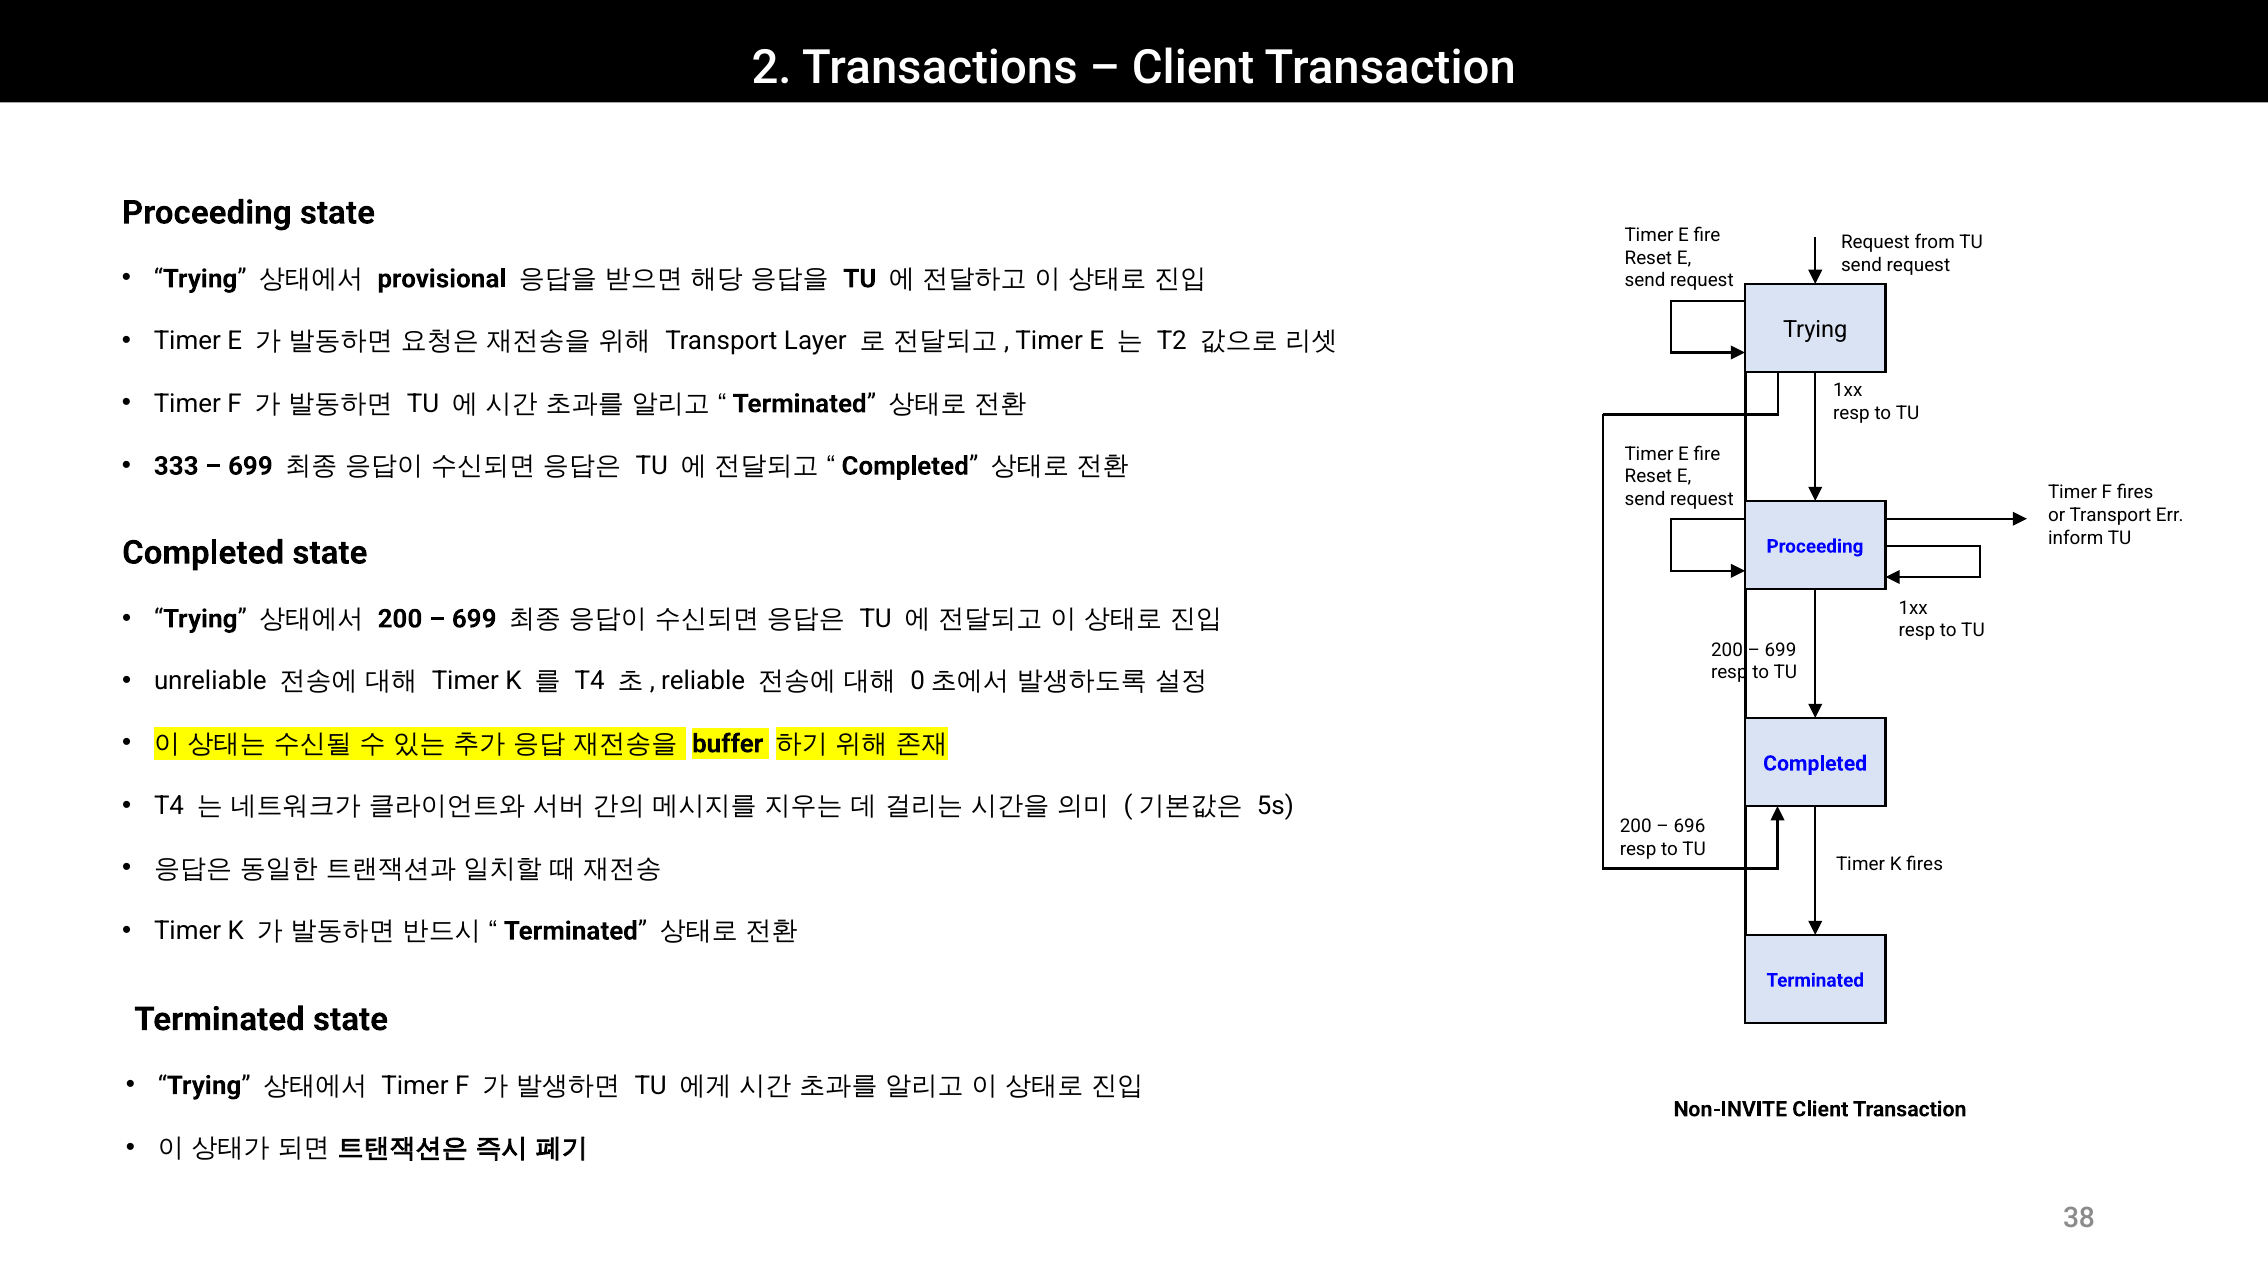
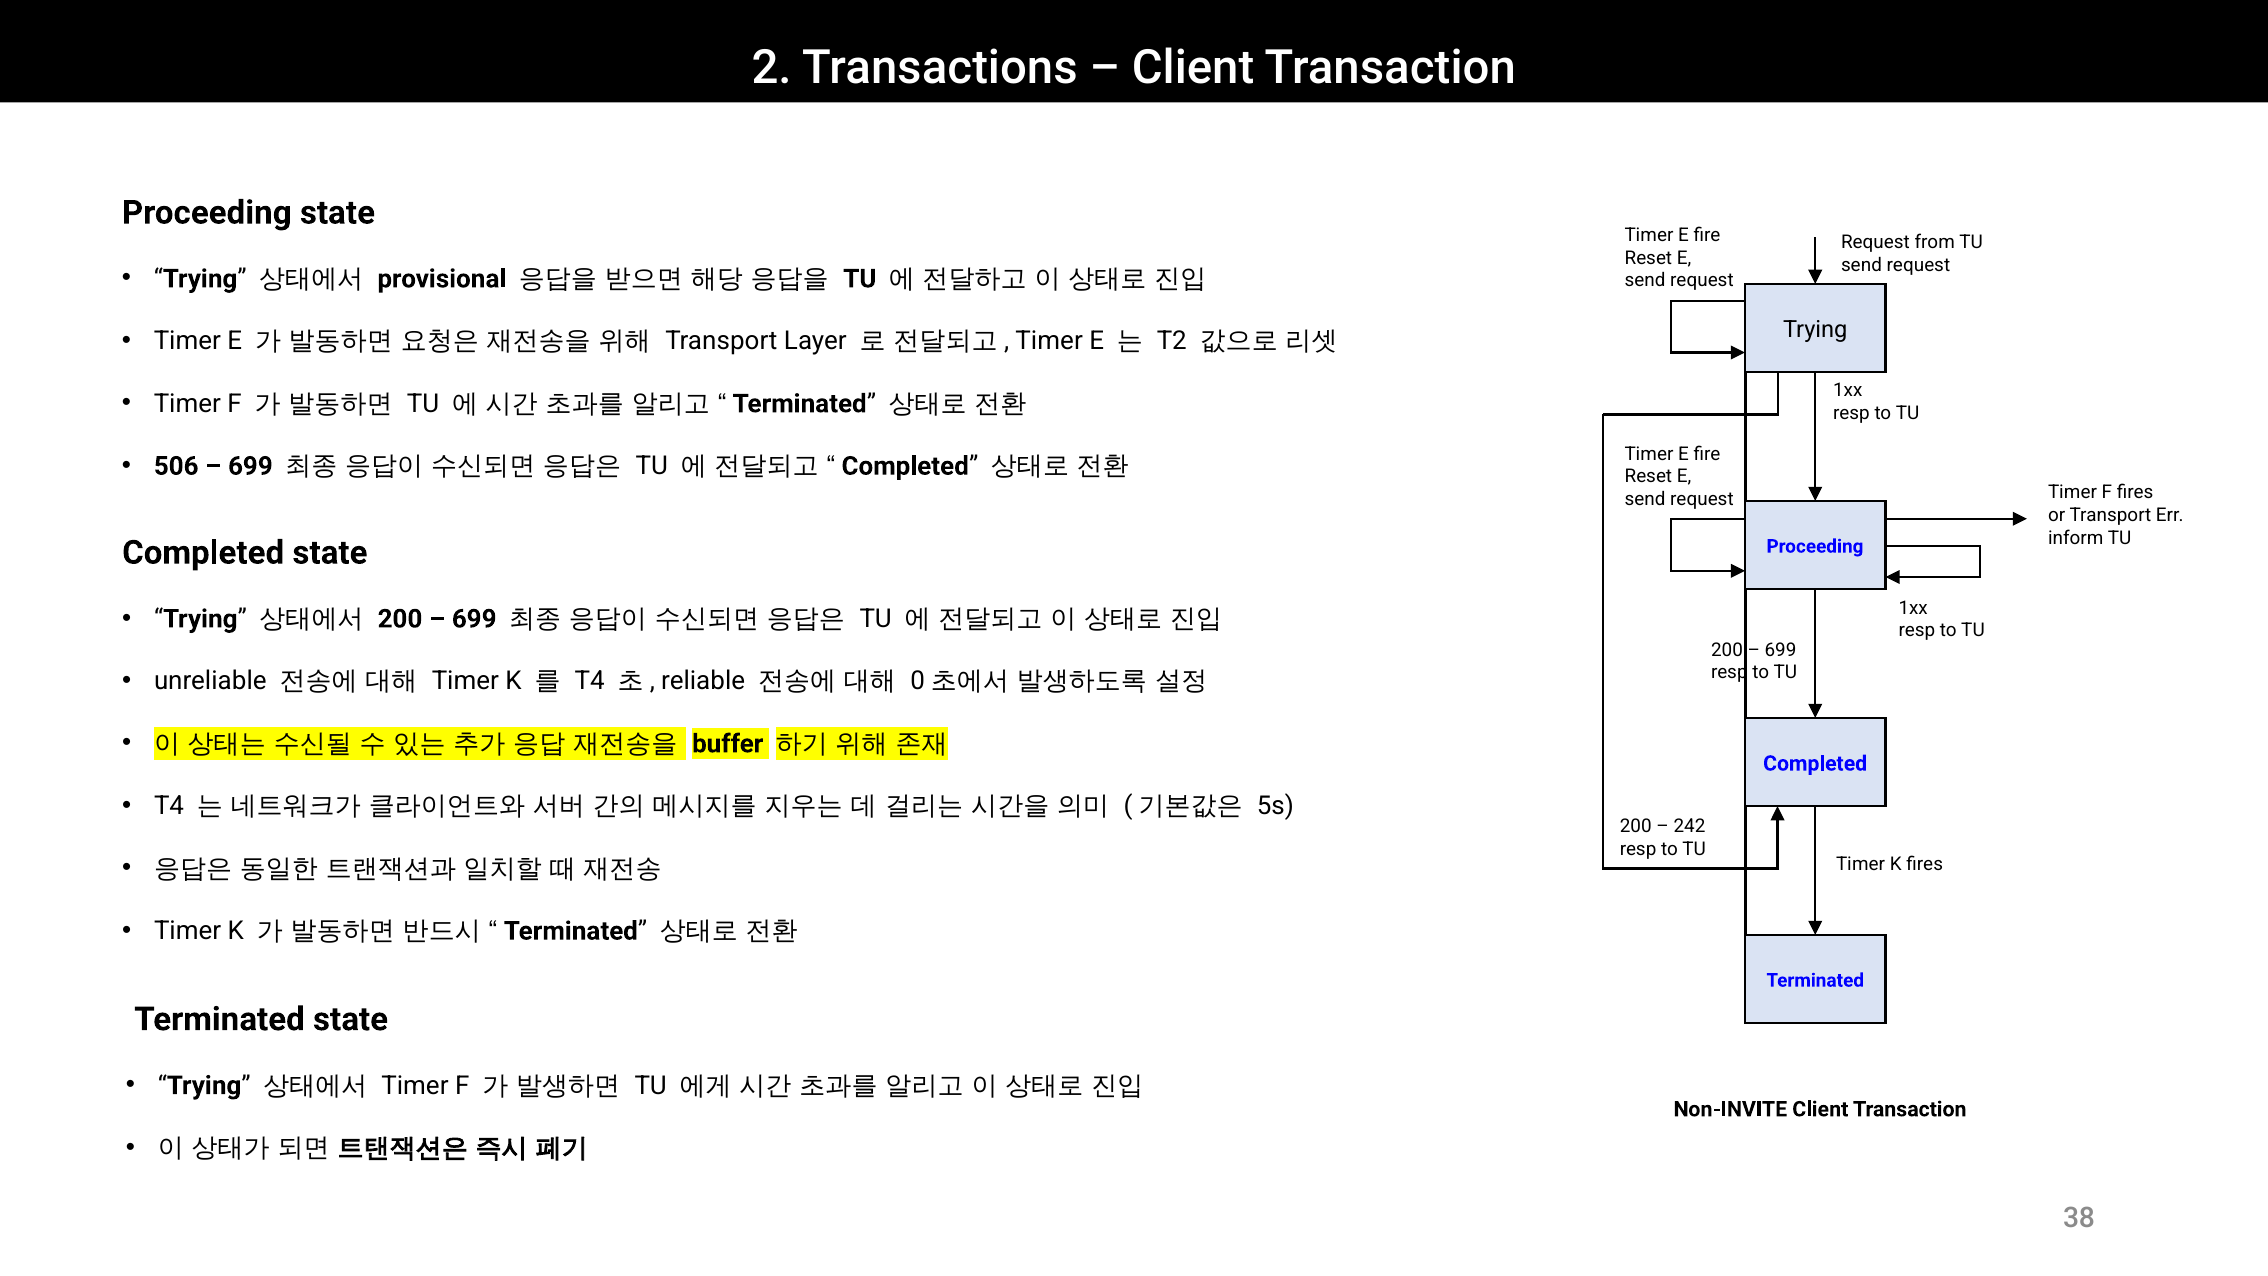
333: 333 -> 506 (176, 466)
696: 696 -> 242 (1689, 826)
